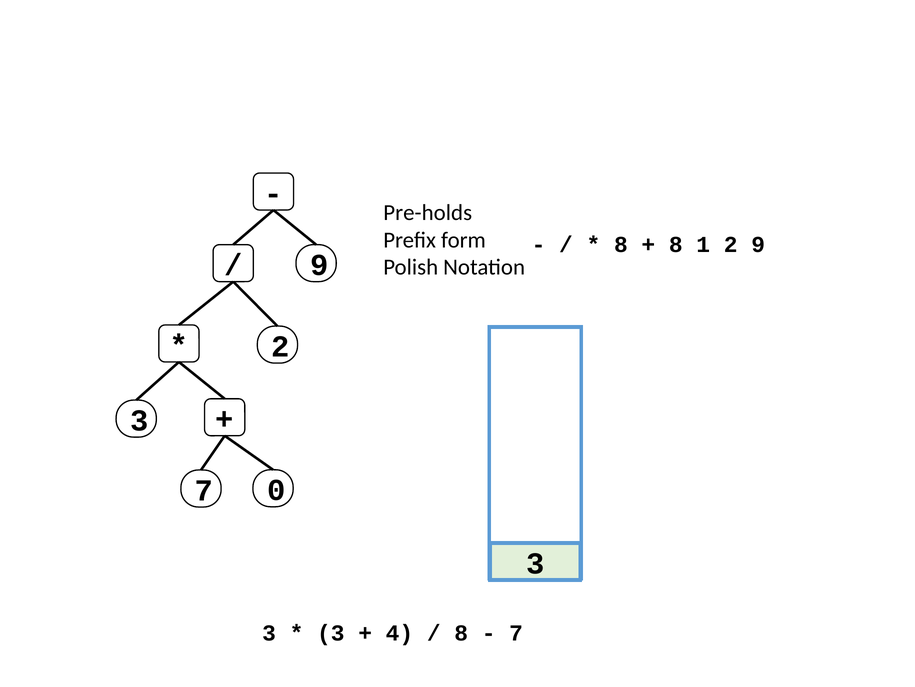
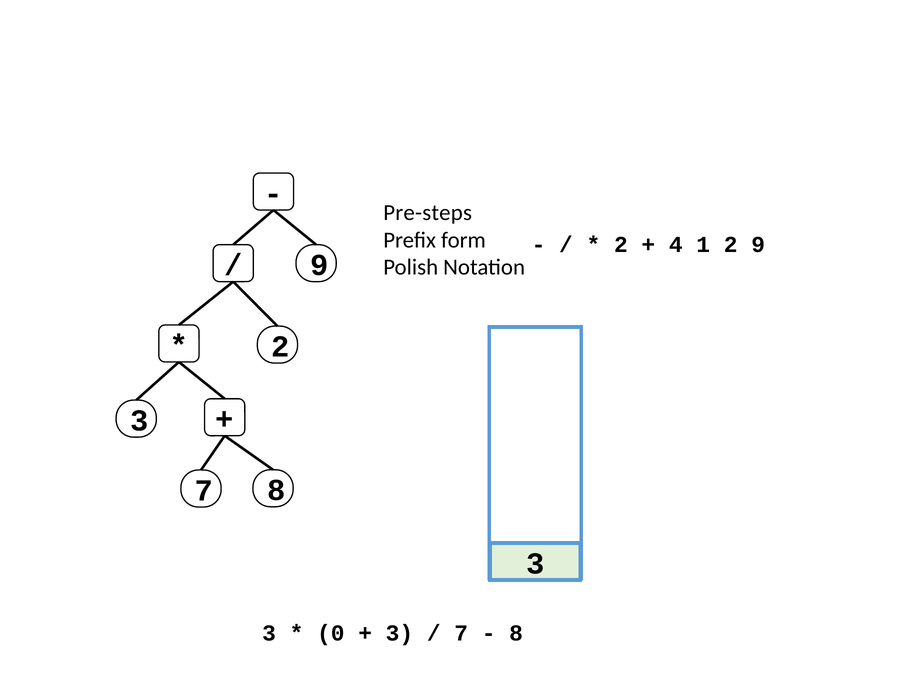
Pre-holds: Pre-holds -> Pre-steps (428, 212)
8: 8 -> 2 (621, 245)
8: 8 -> 4 (676, 245)
7 0: 0 -> 8 (276, 490)
3: 3 -> 0 (331, 633)
4: 4 -> 3 (399, 633)
8: 8 -> 7 (461, 633)
7: 7 -> 8 (516, 633)
